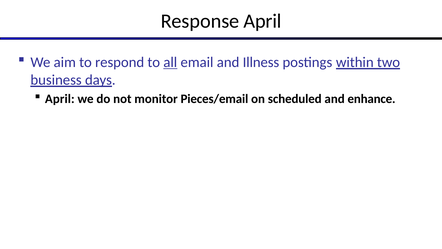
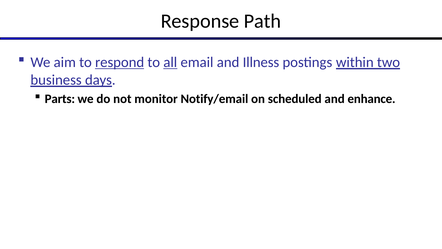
Response April: April -> Path (263, 21)
respond underline: none -> present (120, 62)
April: April -> Parts (60, 99)
Pieces/email: Pieces/email -> Notify/email (214, 99)
